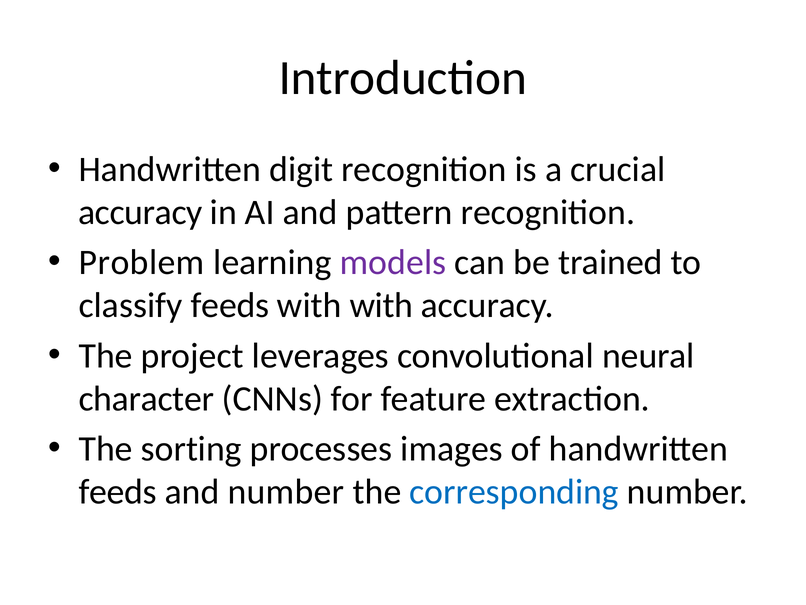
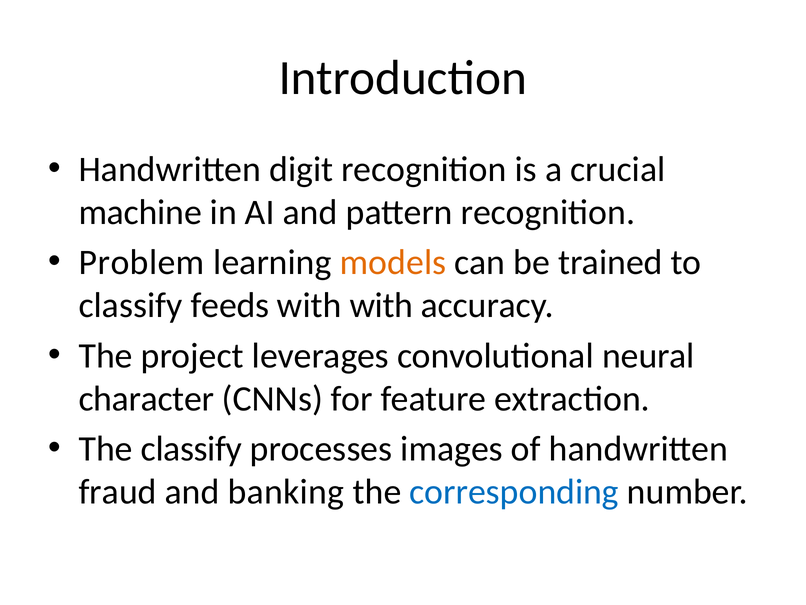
accuracy: accuracy -> machine (140, 212)
models colour: purple -> orange (393, 262)
The sorting: sorting -> classify (191, 449)
feeds: feeds -> fraud (118, 492)
and number: number -> banking (286, 492)
